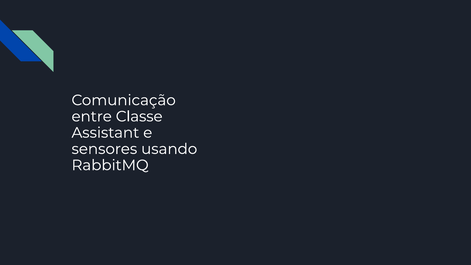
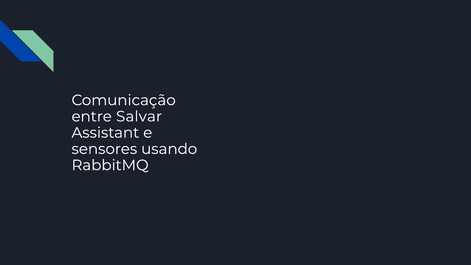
Classe: Classe -> Salvar (139, 116)
